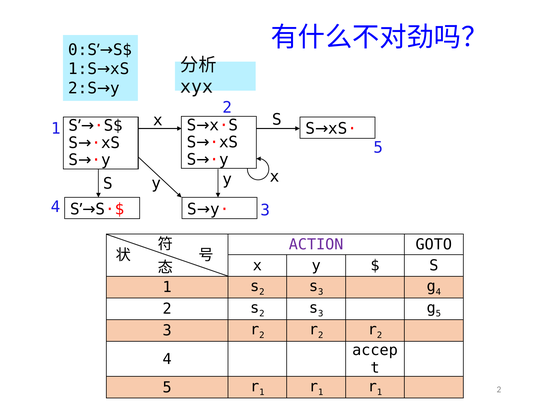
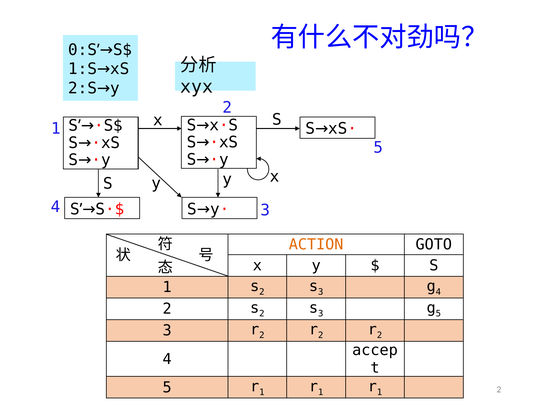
ACTION colour: purple -> orange (316, 244)
